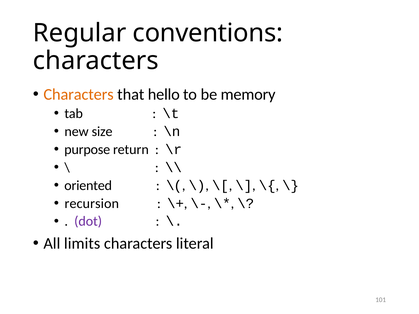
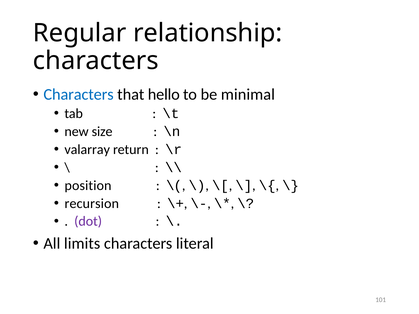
conventions: conventions -> relationship (208, 33)
Characters colour: orange -> blue (79, 94)
memory: memory -> minimal (248, 94)
purpose: purpose -> valarray (87, 150)
oriented: oriented -> position (88, 186)
